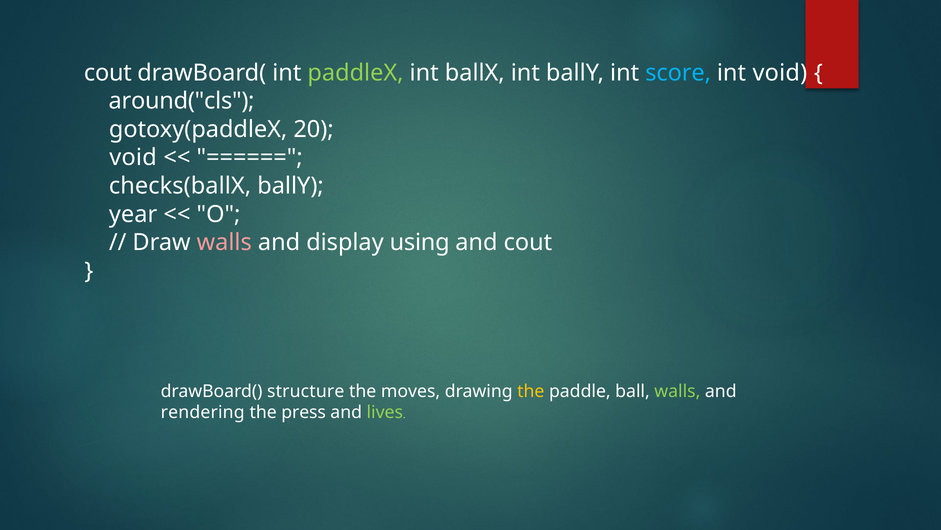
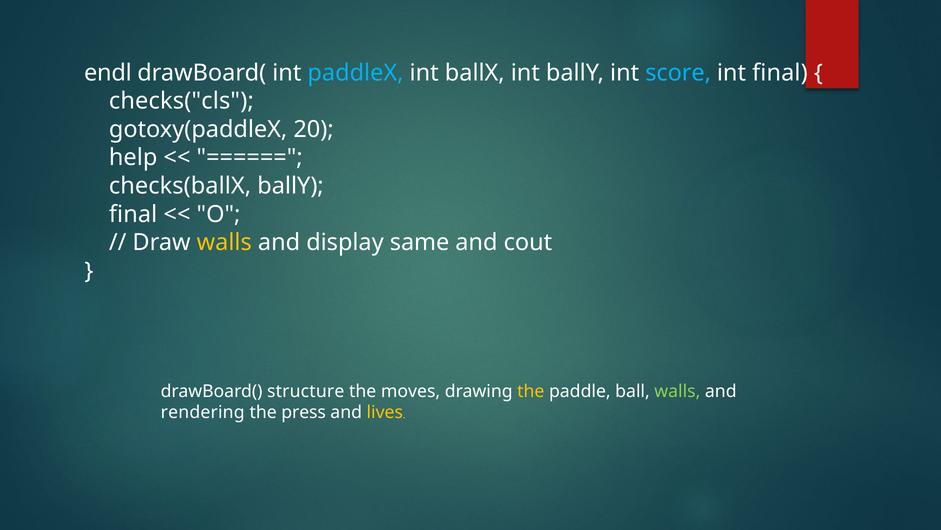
cout: cout -> endl (108, 73)
paddleX colour: light green -> light blue (356, 73)
int void: void -> final (780, 73)
around("cls: around("cls -> checks("cls (181, 101)
void: void -> help (133, 158)
year: year -> final (133, 214)
walls colour: pink -> yellow (224, 242)
using: using -> same (420, 242)
lives colour: light green -> yellow (385, 412)
